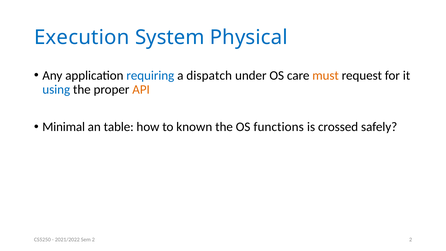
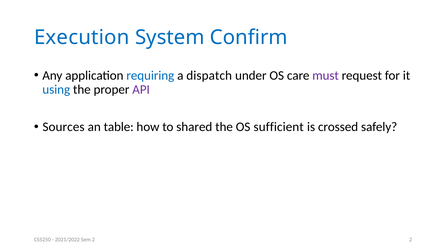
Physical: Physical -> Confirm (249, 37)
must colour: orange -> purple (326, 75)
API colour: orange -> purple (141, 89)
Minimal: Minimal -> Sources (64, 127)
known: known -> shared (194, 127)
functions: functions -> sufficient (279, 127)
